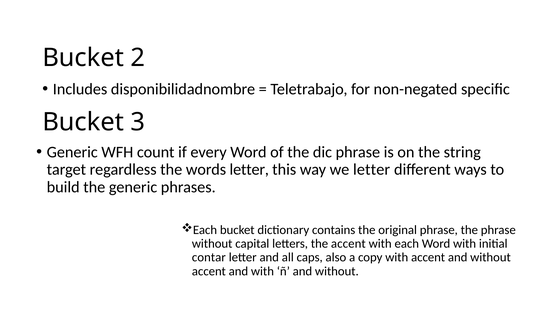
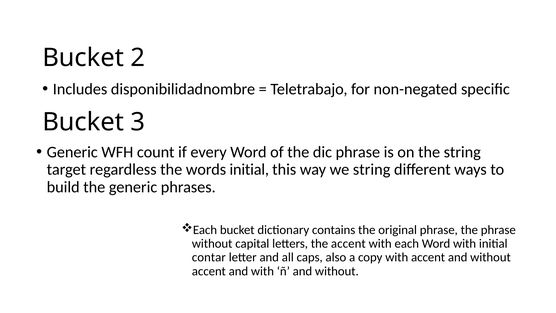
words letter: letter -> initial (249, 169)
we letter: letter -> string (372, 169)
